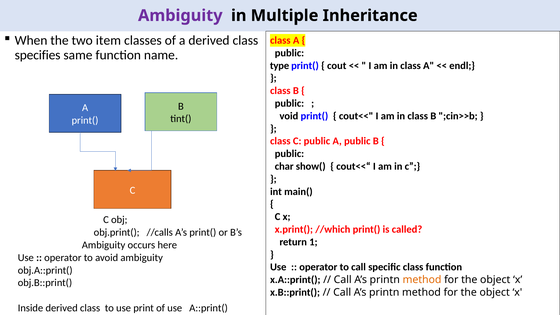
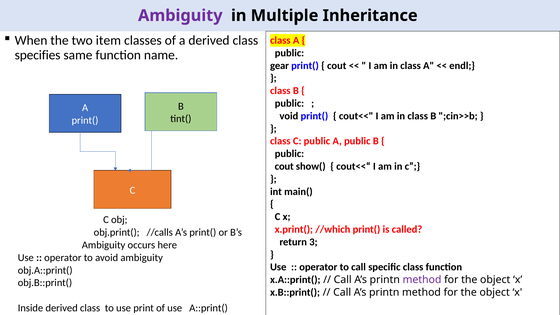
type: type -> gear (280, 66)
char: char -> cout (284, 166)
1: 1 -> 3 (313, 242)
method colour: orange -> purple (422, 280)
